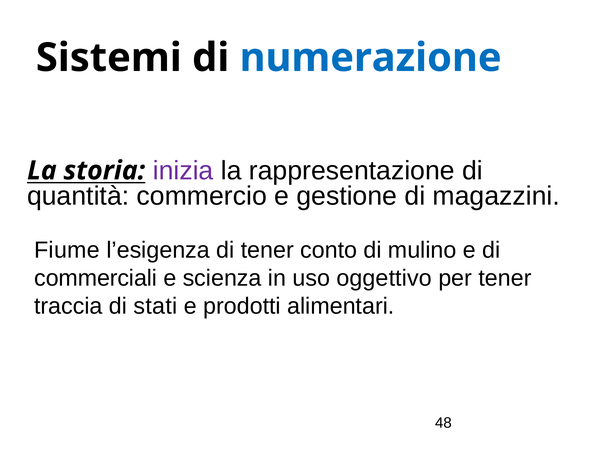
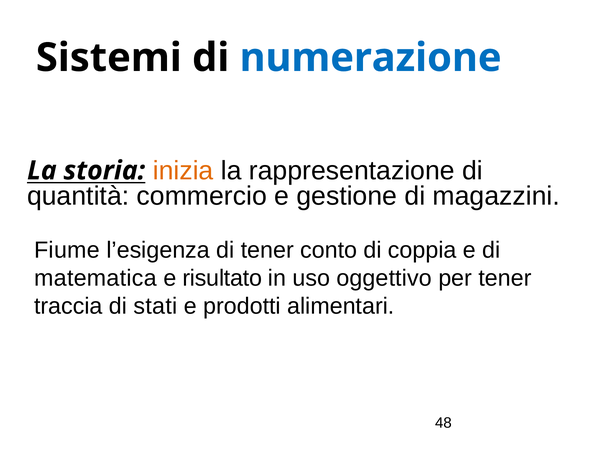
inizia colour: purple -> orange (183, 170)
mulino: mulino -> coppia (422, 250)
commerciali: commerciali -> matematica (95, 278)
scienza: scienza -> risultato (222, 278)
